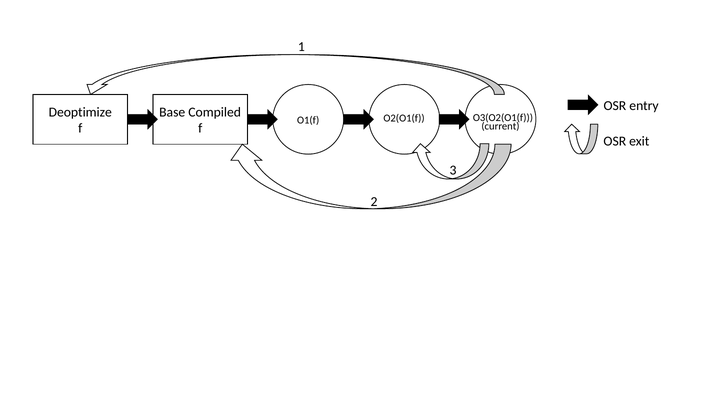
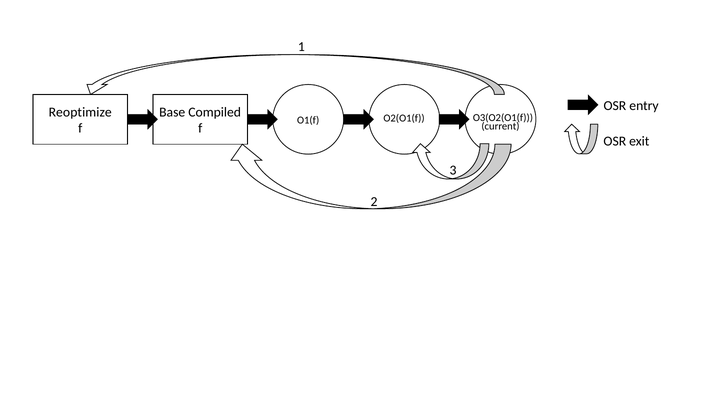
Deoptimize: Deoptimize -> Reoptimize (80, 112)
